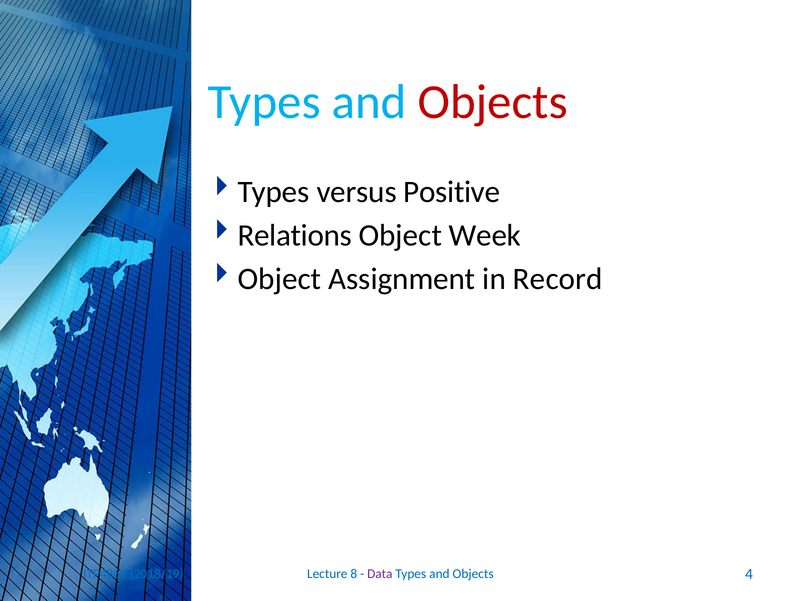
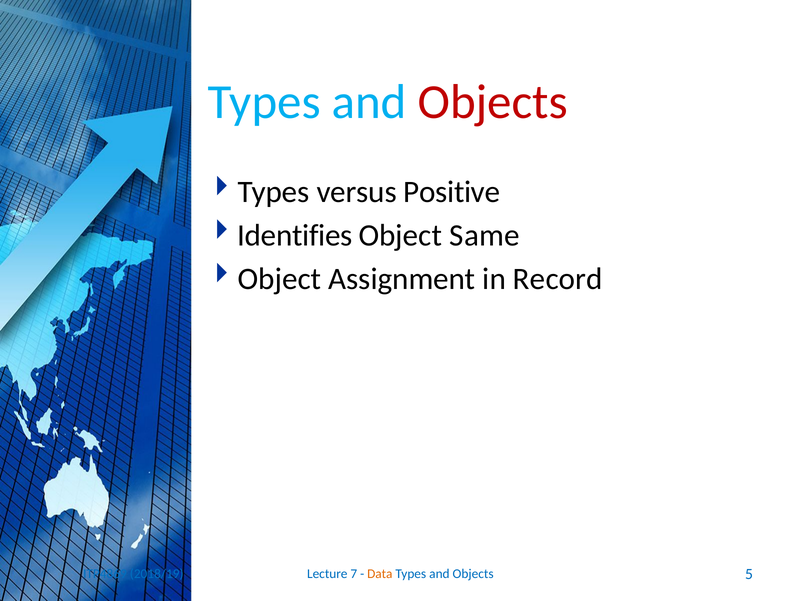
Relations: Relations -> Identifies (295, 235)
Week: Week -> Same (485, 235)
8: 8 -> 7 (354, 574)
Data colour: purple -> orange (380, 574)
4: 4 -> 5 (749, 574)
